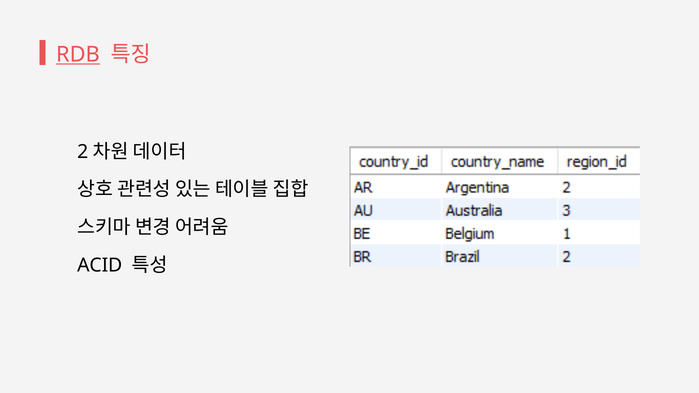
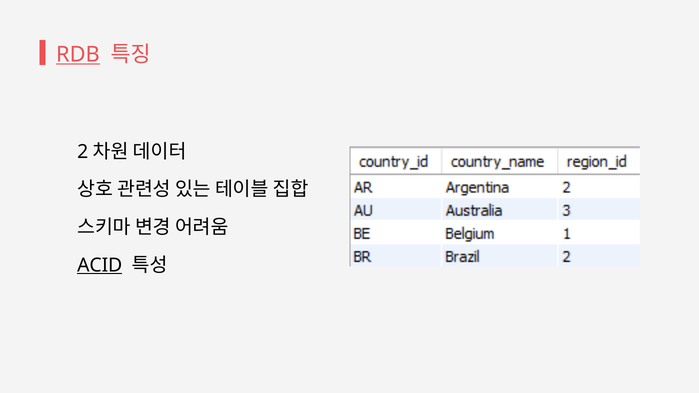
ACID underline: none -> present (100, 265)
